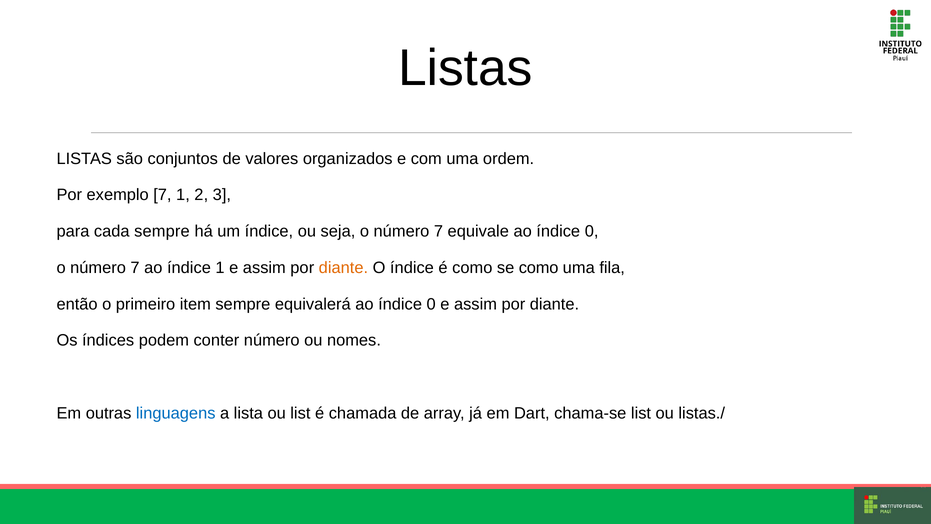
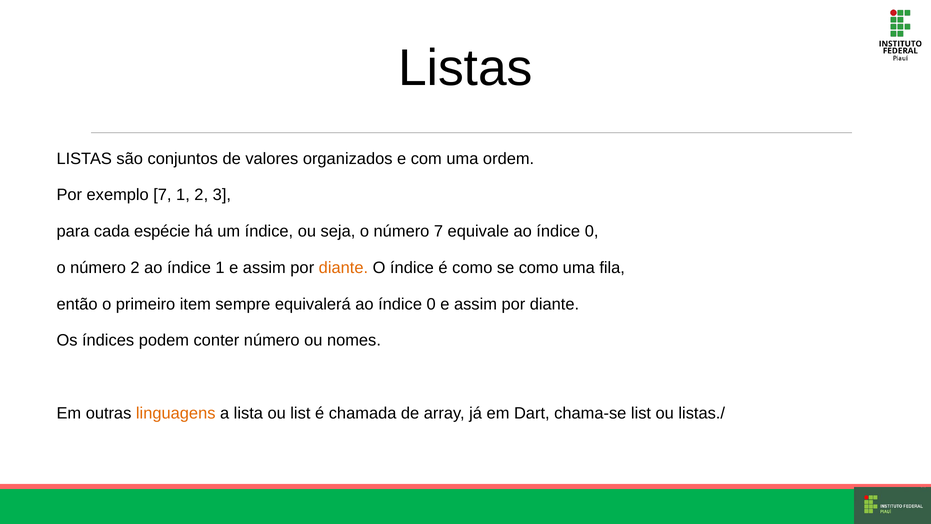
cada sempre: sempre -> espécie (162, 231)
7: 7 -> 2 (135, 268)
linguagens colour: blue -> orange (176, 413)
